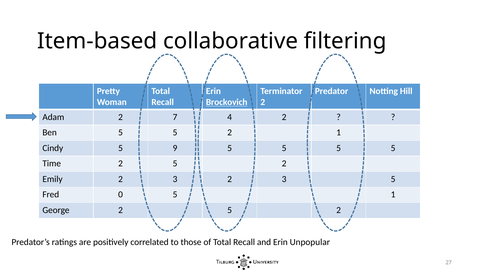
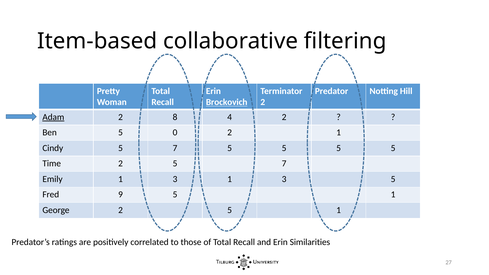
Adam underline: none -> present (53, 117)
7: 7 -> 8 (175, 117)
Ben 5 5: 5 -> 0 (175, 133)
Cindy 5 9: 9 -> 7 (175, 148)
2: 2 -> 7 (284, 164)
Emily 2: 2 -> 1 (121, 179)
3 2: 2 -> 1 (230, 179)
0: 0 -> 9 (121, 195)
George 2 5 2: 2 -> 1 (339, 210)
Unpopular: Unpopular -> Similarities (310, 242)
